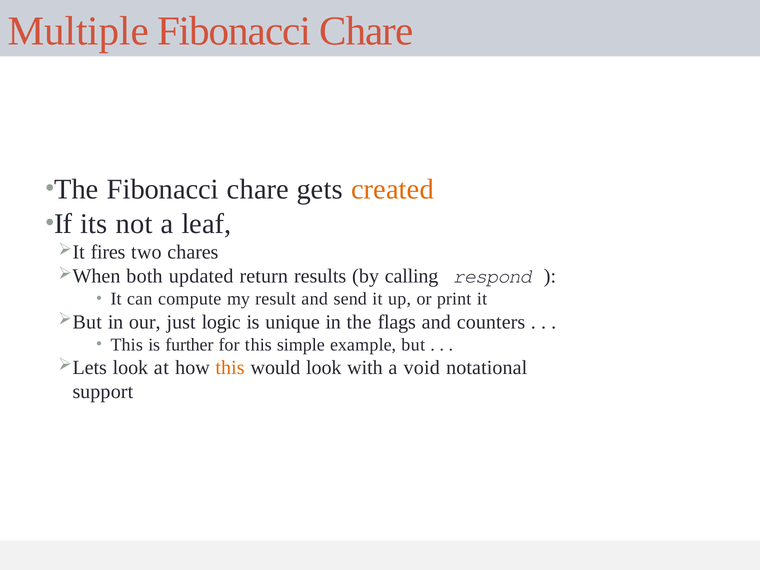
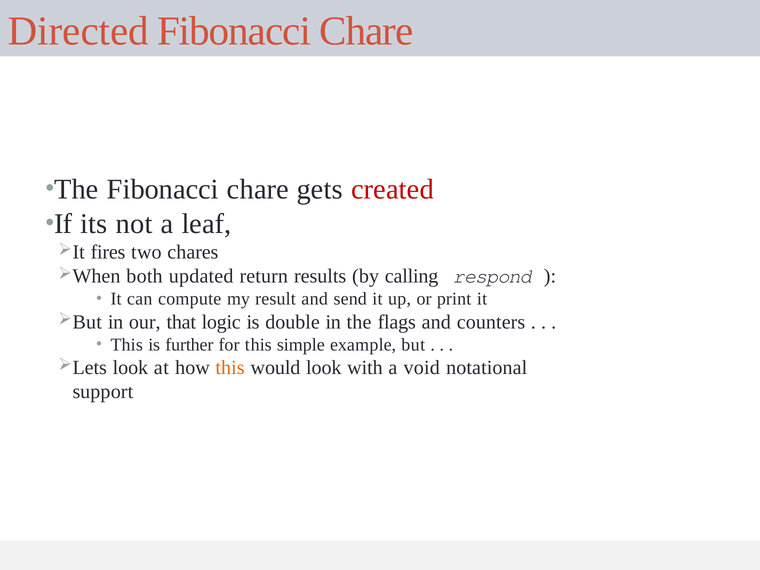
Multiple: Multiple -> Directed (78, 31)
created colour: orange -> red (392, 190)
just: just -> that (181, 322)
unique: unique -> double (293, 322)
